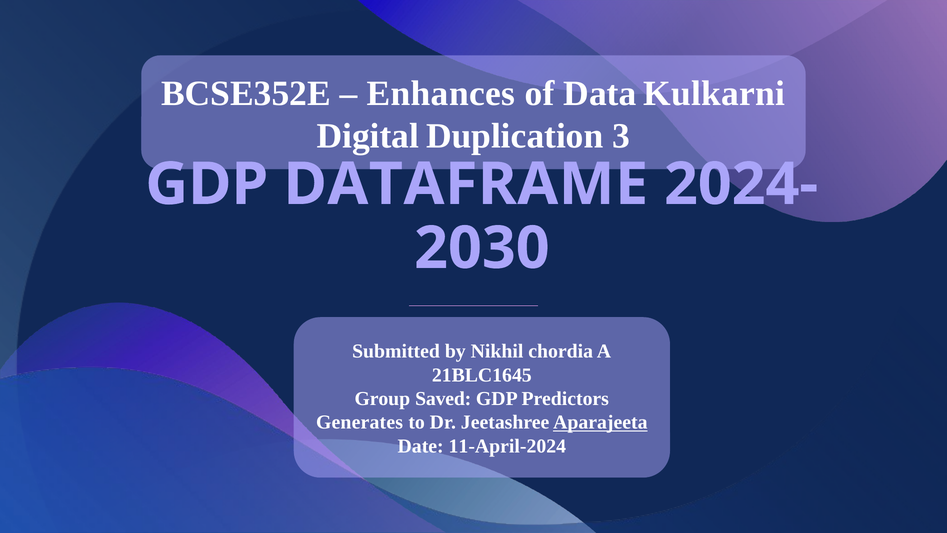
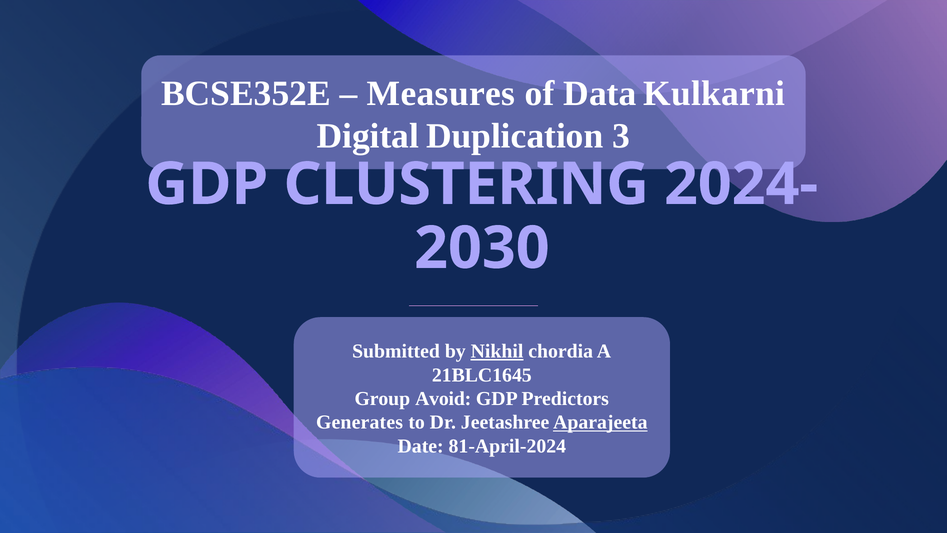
Enhances: Enhances -> Measures (441, 93)
DATAFRAME: DATAFRAME -> CLUSTERING (466, 184)
Nikhil underline: none -> present (497, 351)
Saved: Saved -> Avoid (443, 398)
11-April-2024: 11-April-2024 -> 81-April-2024 (507, 446)
